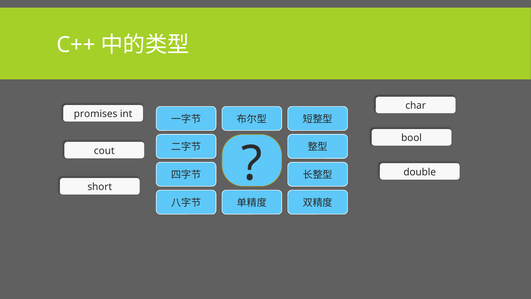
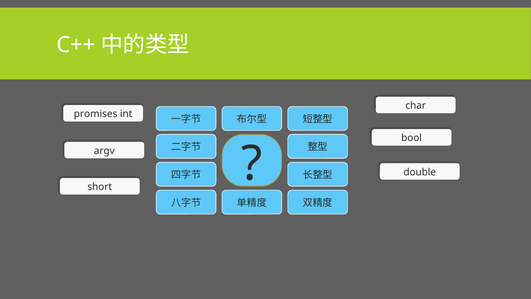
cout: cout -> argv (104, 151)
